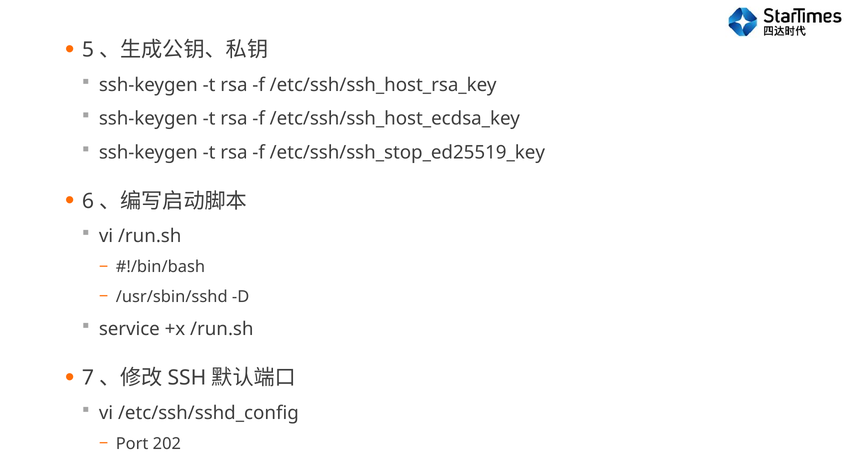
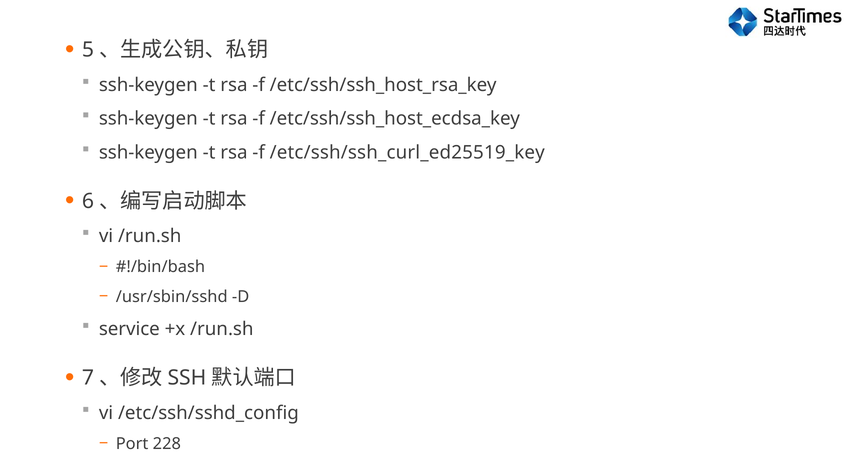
/etc/ssh/ssh_stop_ed25519_key: /etc/ssh/ssh_stop_ed25519_key -> /etc/ssh/ssh_curl_ed25519_key (407, 153)
202: 202 -> 228 (167, 444)
